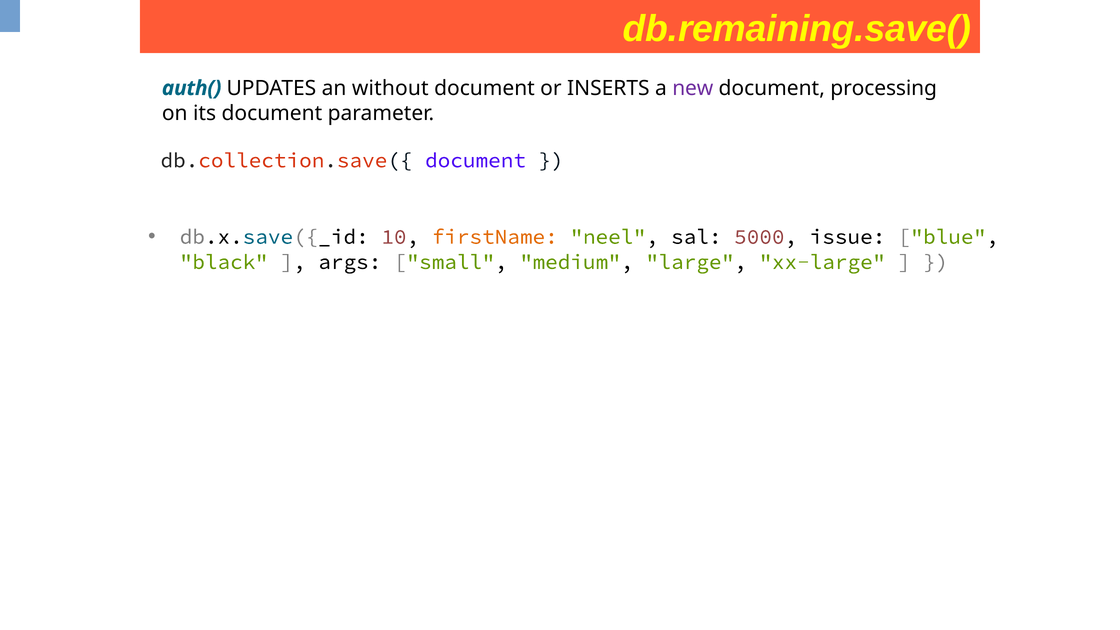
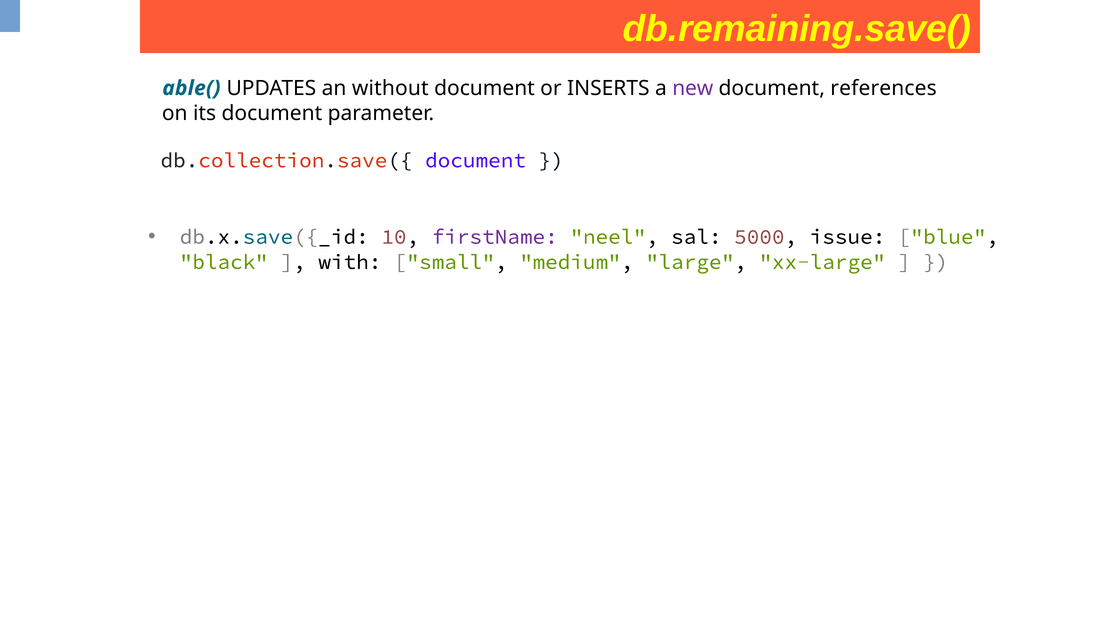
auth(: auth( -> able( (191, 88)
processing: processing -> references (884, 88)
firstName colour: orange -> purple (495, 237)
args: args -> with (350, 262)
